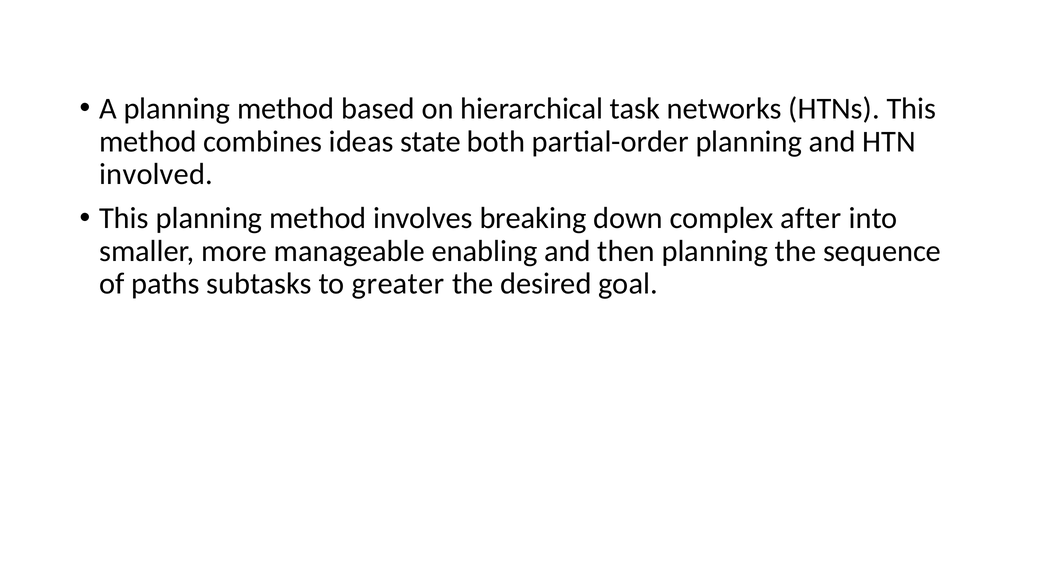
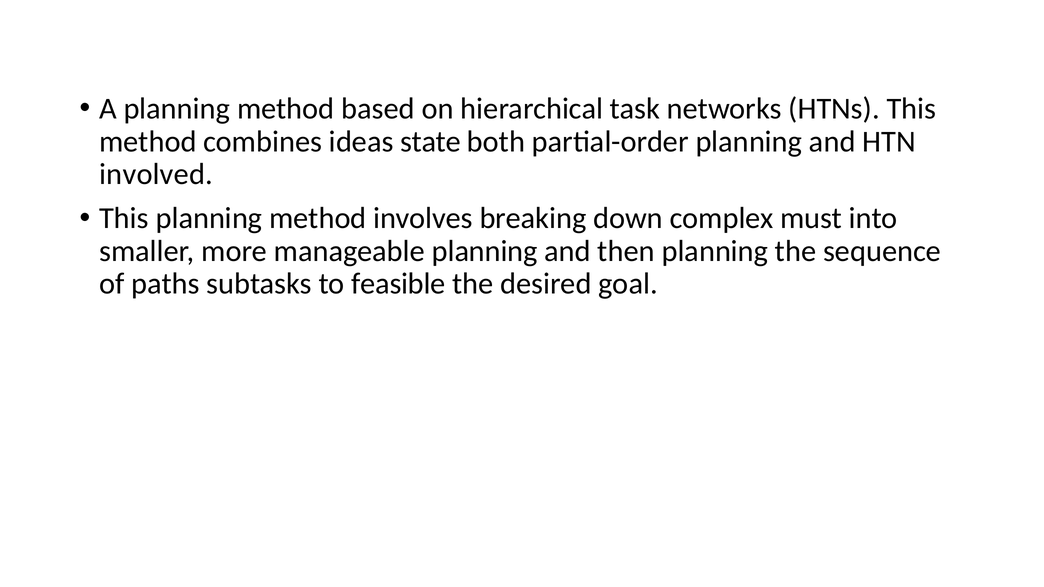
after: after -> must (811, 218)
manageable enabling: enabling -> planning (485, 251)
greater: greater -> feasible (398, 284)
